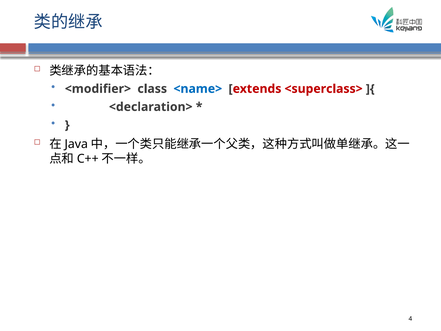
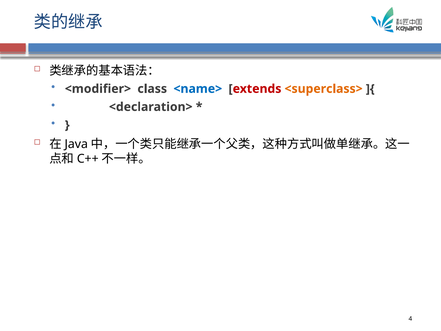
<superclass> colour: red -> orange (324, 89)
